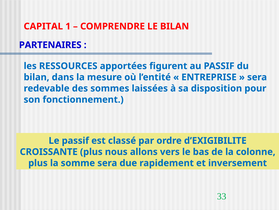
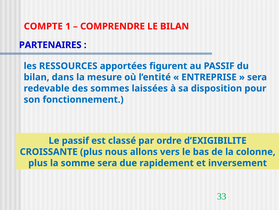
CAPITAL: CAPITAL -> COMPTE (43, 26)
